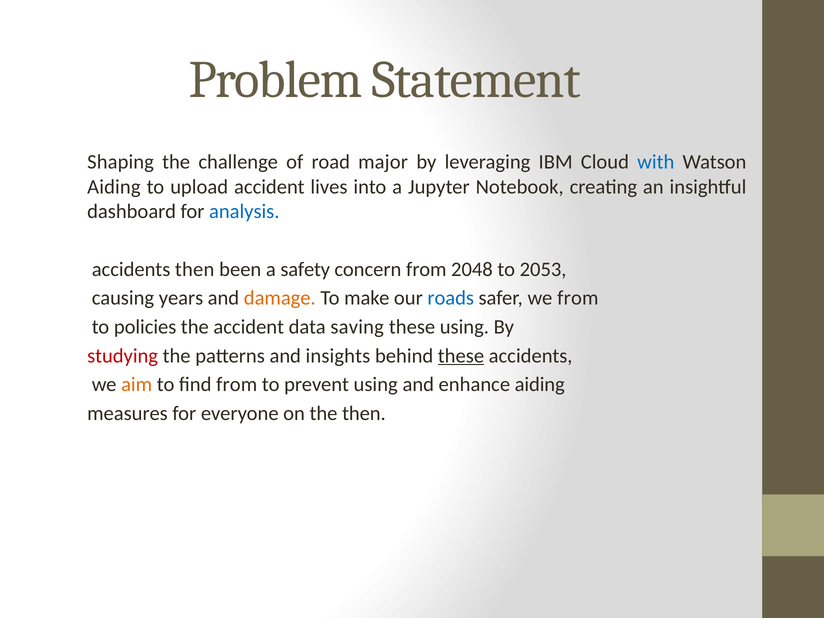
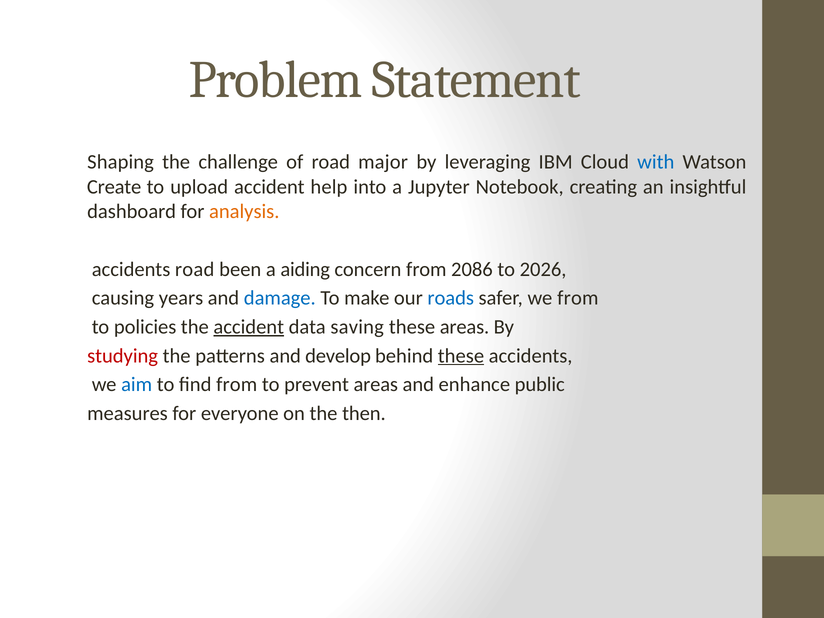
Aiding: Aiding -> Create (114, 187)
lives: lives -> help (329, 187)
analysis colour: blue -> orange (244, 212)
accidents then: then -> road (195, 269)
safety: safety -> aiding (305, 269)
2048: 2048 -> 2086 (472, 269)
2053: 2053 -> 2026 (543, 269)
damage colour: orange -> blue (280, 298)
accident underline: none -> present (249, 327)
these using: using -> areas (464, 327)
insights: insights -> develop (338, 356)
aim colour: orange -> blue (137, 385)
prevent using: using -> areas (376, 385)
enhance aiding: aiding -> public (540, 385)
